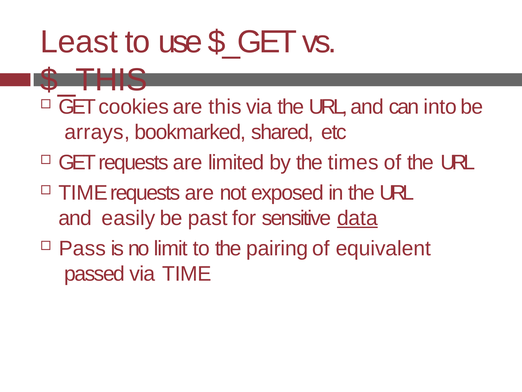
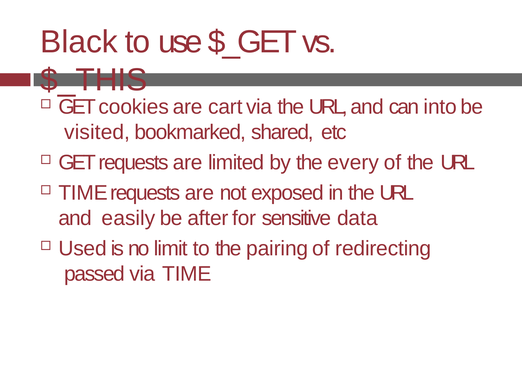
Least: Least -> Black (79, 42)
this: this -> cart (225, 107)
arrays: arrays -> visited (97, 132)
times: times -> every (353, 162)
past: past -> after (208, 218)
data underline: present -> none (357, 218)
Pass: Pass -> Used (83, 248)
equivalent: equivalent -> redirecting (383, 248)
